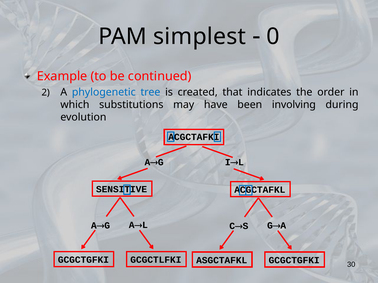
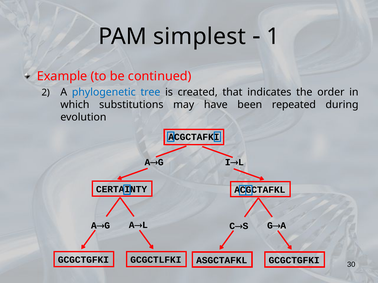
0: 0 -> 1 (273, 37)
involving: involving -> repeated (294, 105)
SENSITIVE: SENSITIVE -> CERTAINTY (122, 190)
